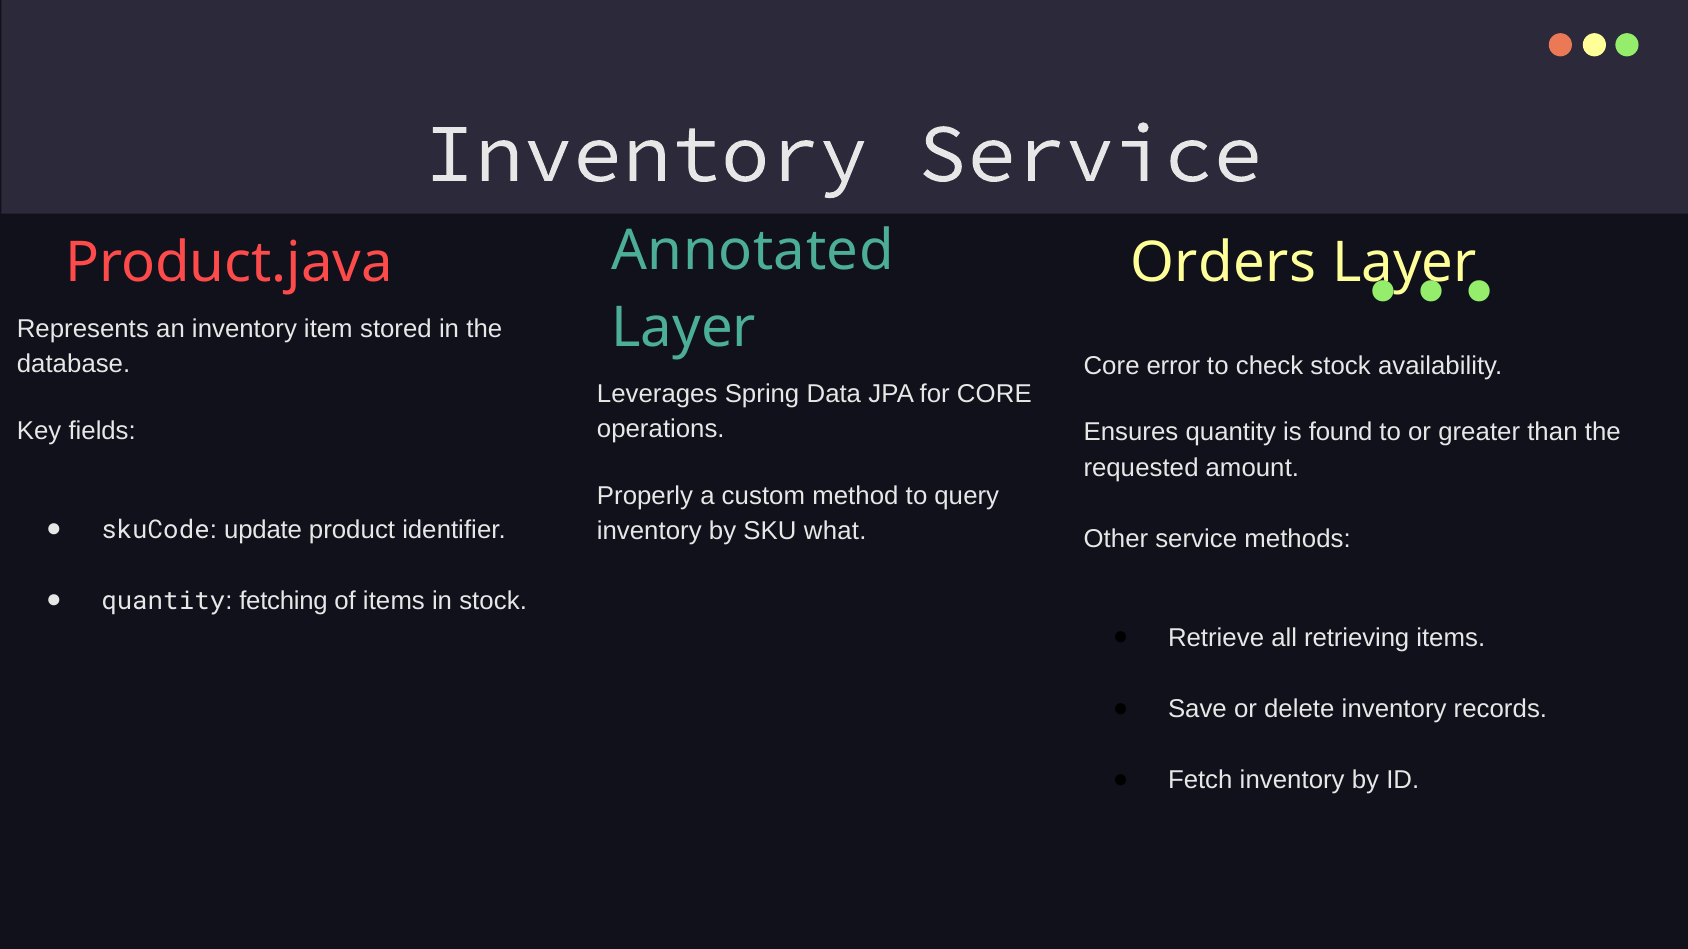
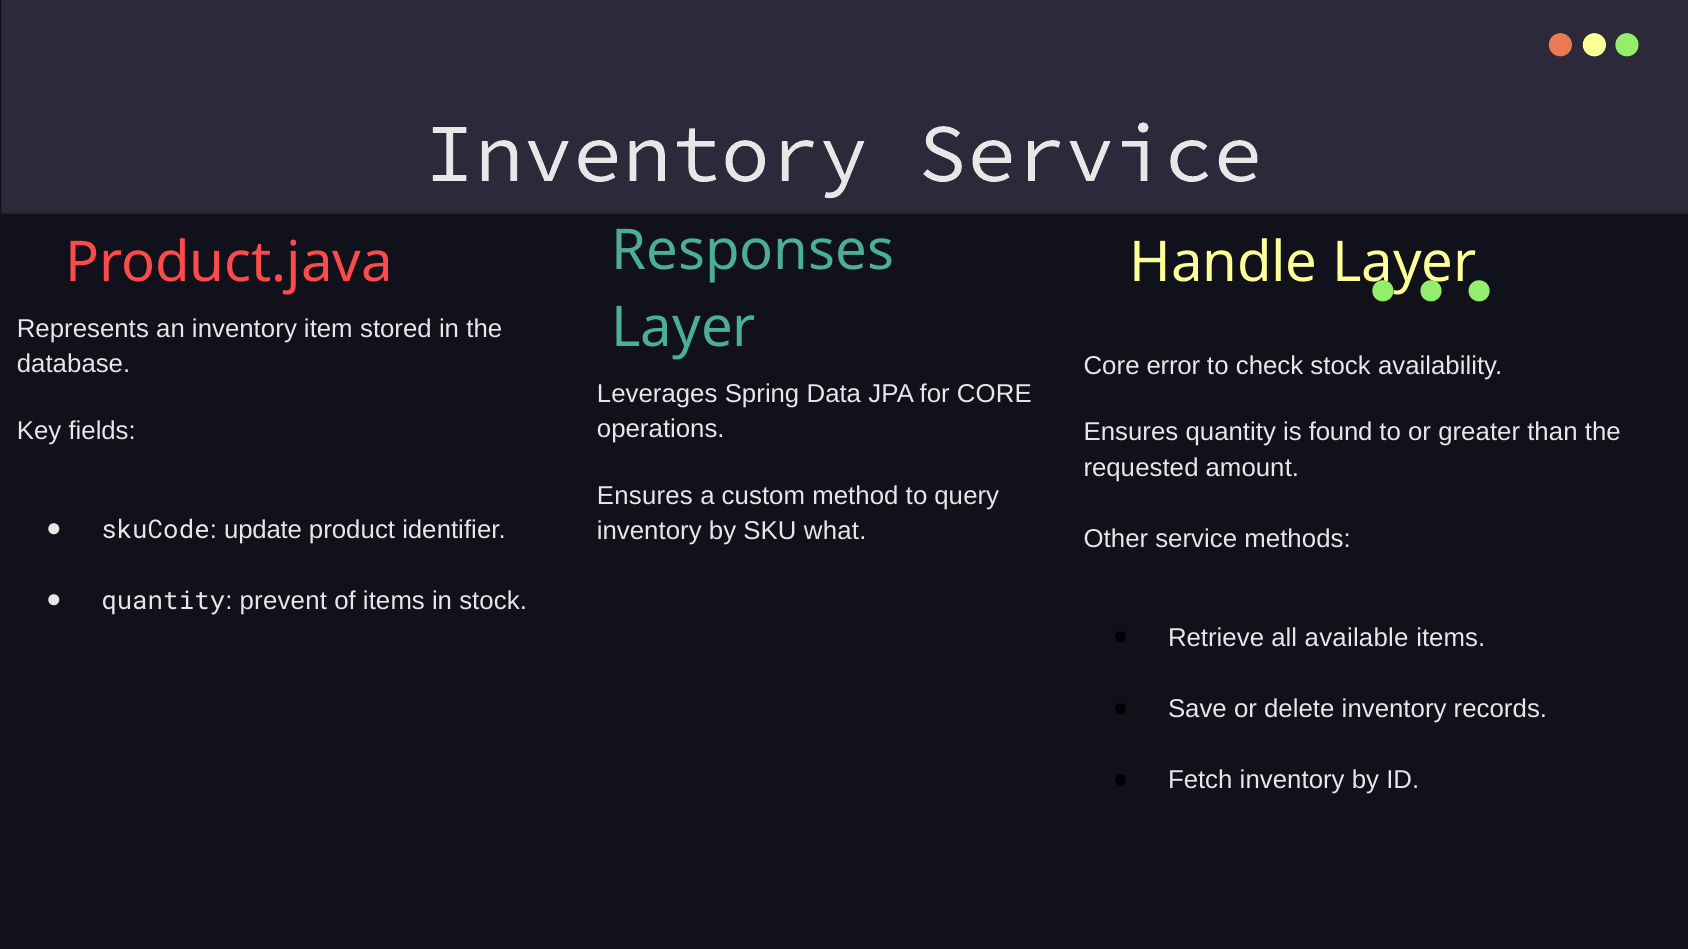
Annotated: Annotated -> Responses (753, 251)
Orders: Orders -> Handle (1224, 263)
Properly: Properly -> Ensures (645, 496)
fetching: fetching -> prevent (283, 601)
retrieving: retrieving -> available (1357, 638)
